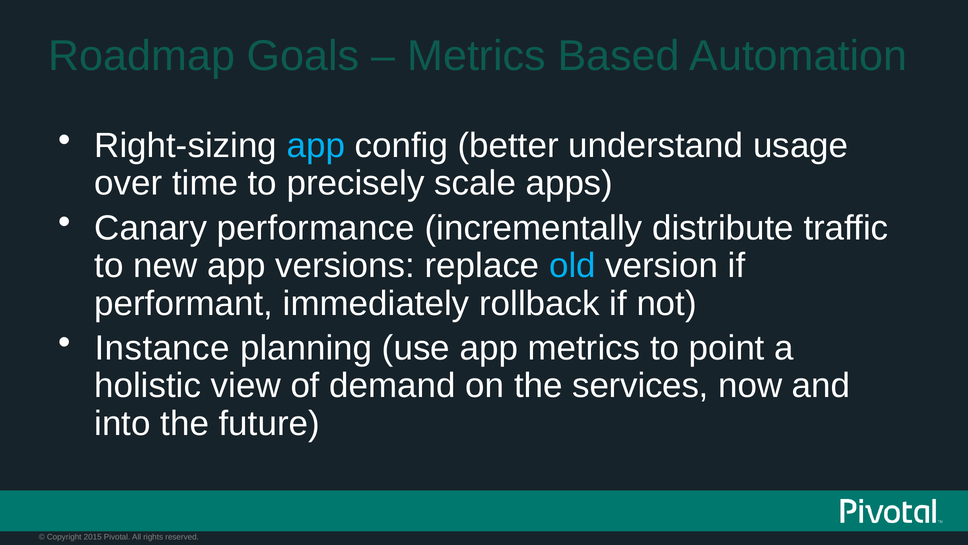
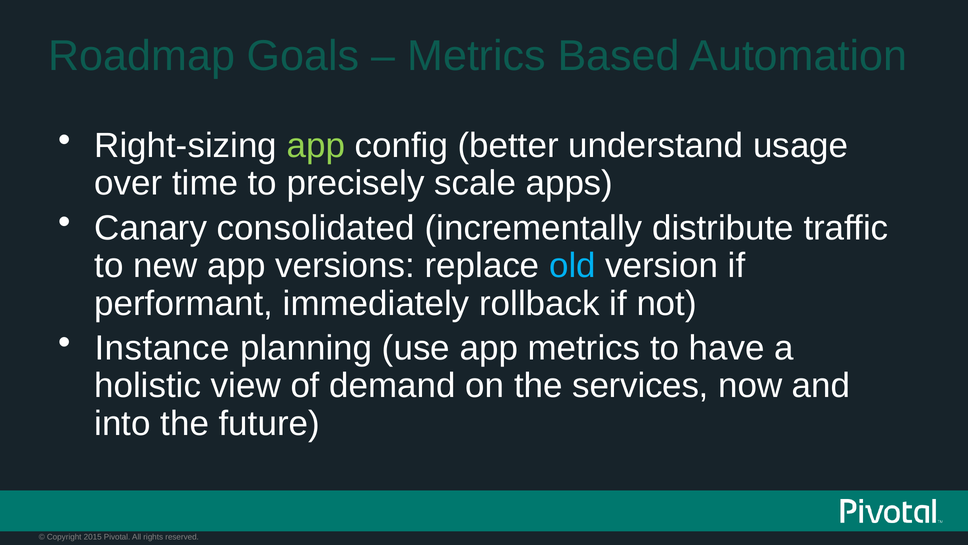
app colour: light blue -> light green (316, 146)
performance: performance -> consolidated (316, 228)
point: point -> have (727, 348)
